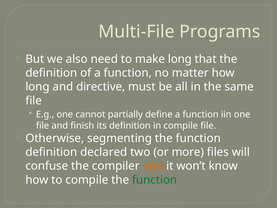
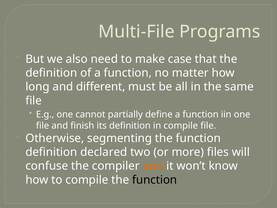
make long: long -> case (180, 59)
directive: directive -> different (101, 87)
function colour: green -> black (155, 180)
